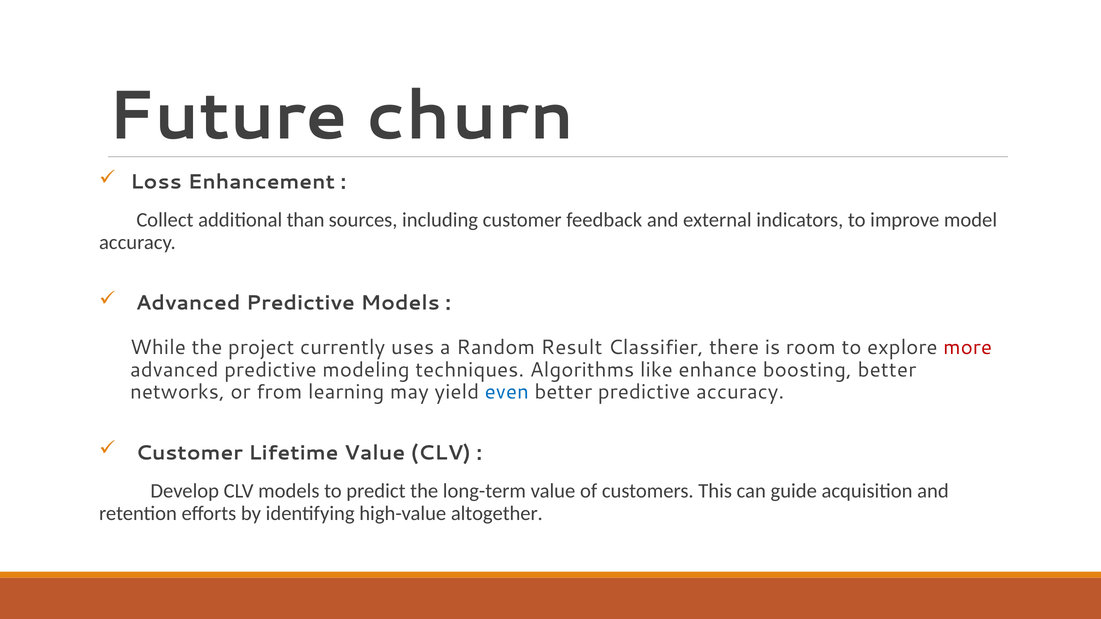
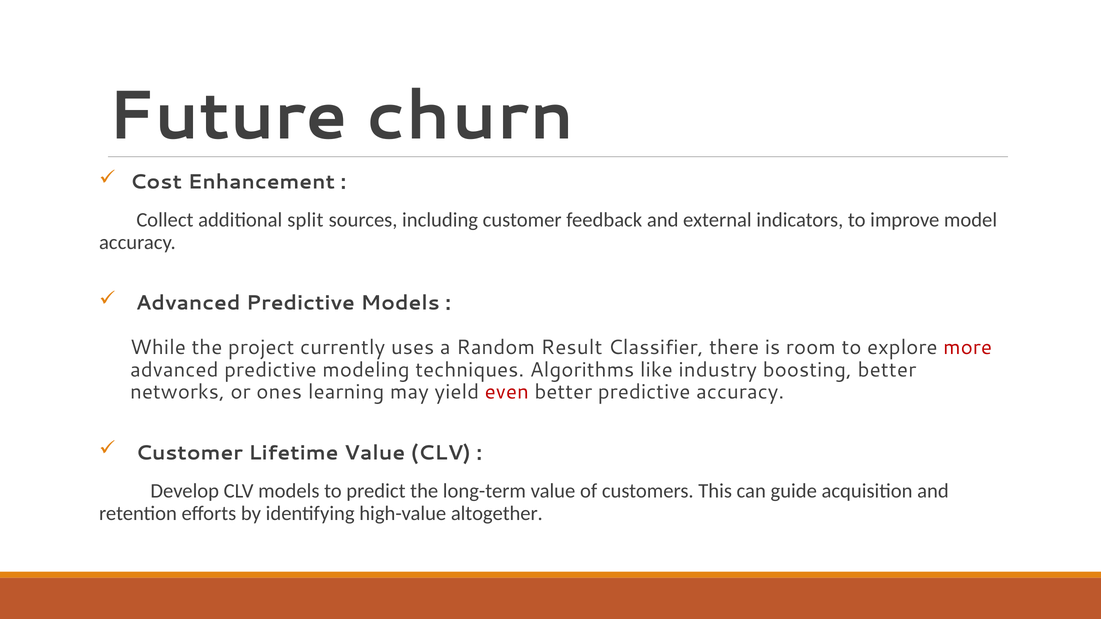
Loss: Loss -> Cost (156, 182)
than: than -> split (305, 220)
enhance: enhance -> industry (718, 370)
from: from -> ones (279, 392)
even colour: blue -> red (507, 392)
